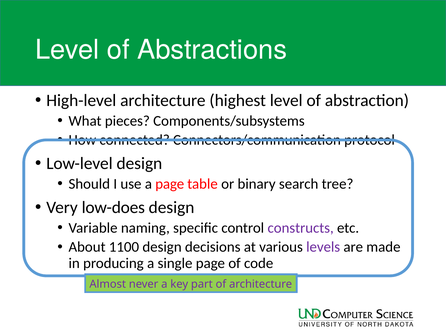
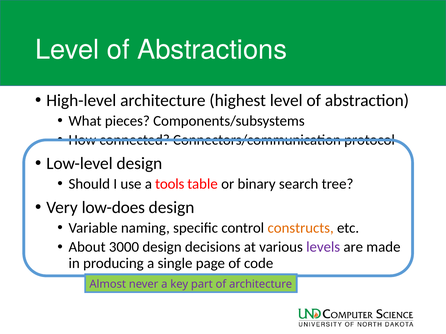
a page: page -> tools (170, 184)
constructs colour: purple -> orange (301, 228)
1100: 1100 -> 3000 (124, 247)
